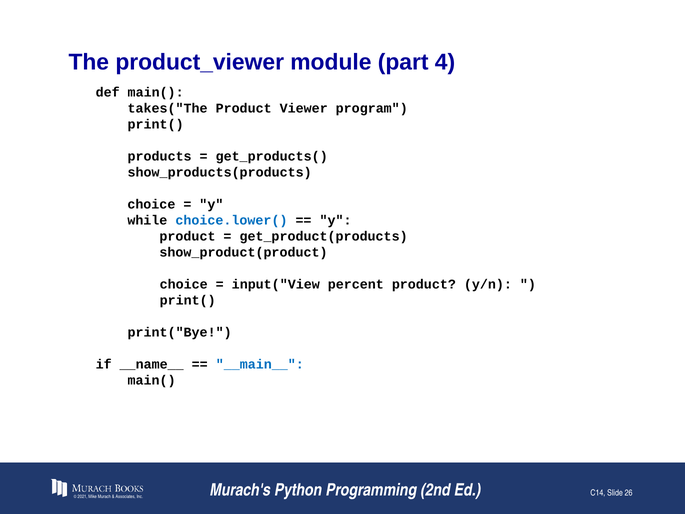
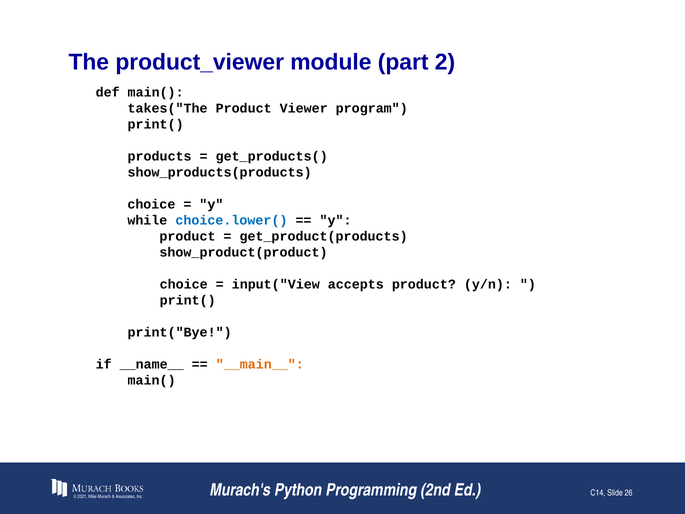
4: 4 -> 2 (445, 62)
percent: percent -> accepts (356, 284)
__main__ colour: blue -> orange (260, 364)
